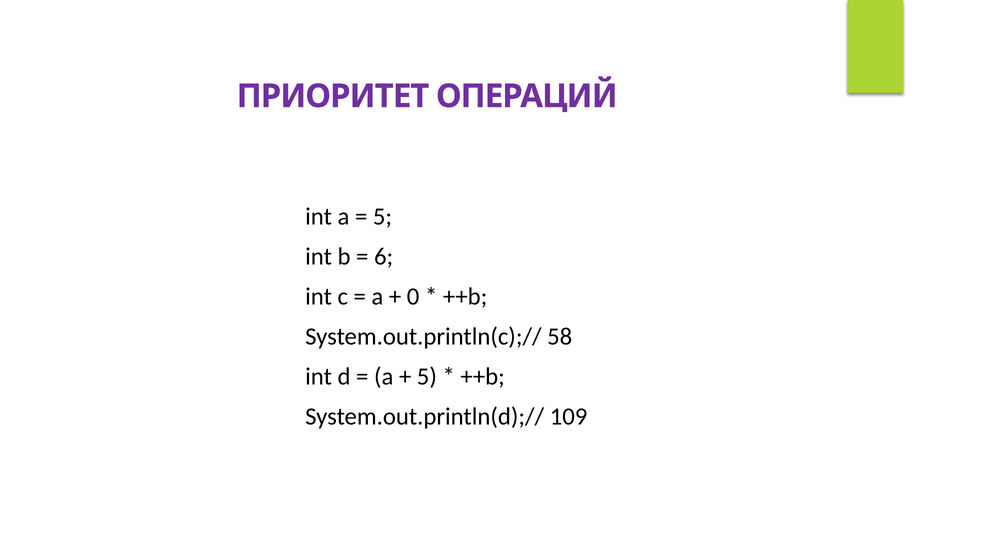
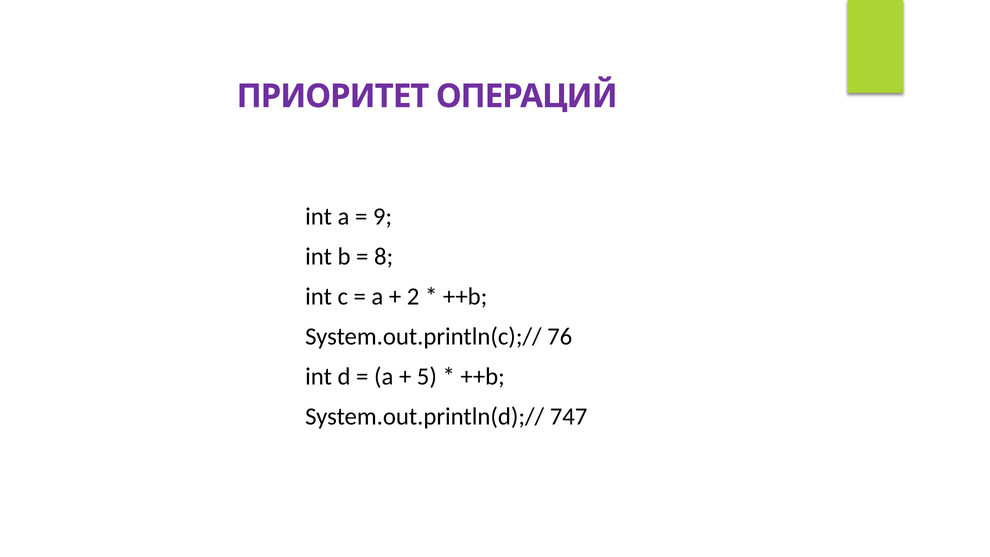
5: 5 -> 9 (382, 217)
6: 6 -> 8 (384, 257)
0: 0 -> 2 (413, 297)
58: 58 -> 76 (560, 337)
109: 109 -> 747 (569, 417)
